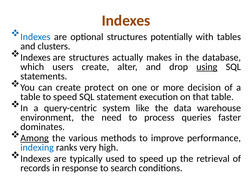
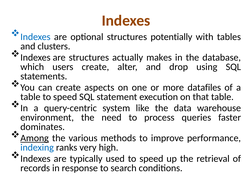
using underline: present -> none (207, 67)
protect: protect -> aspects (99, 87)
decision: decision -> datafiles (204, 87)
